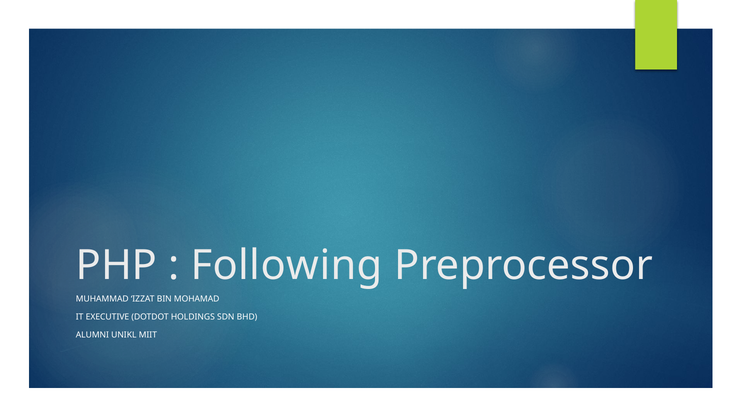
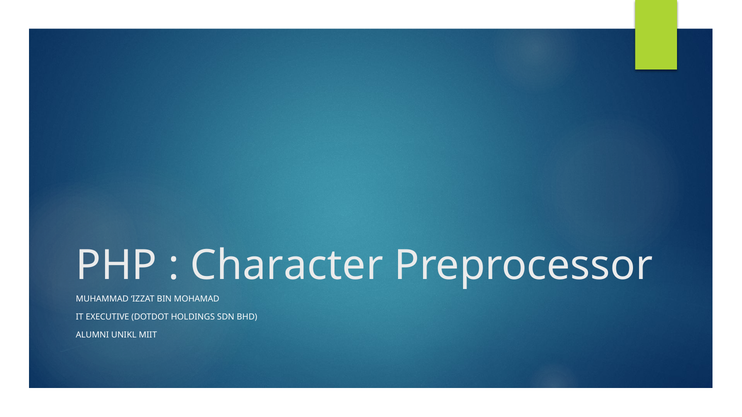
Following: Following -> Character (287, 266)
